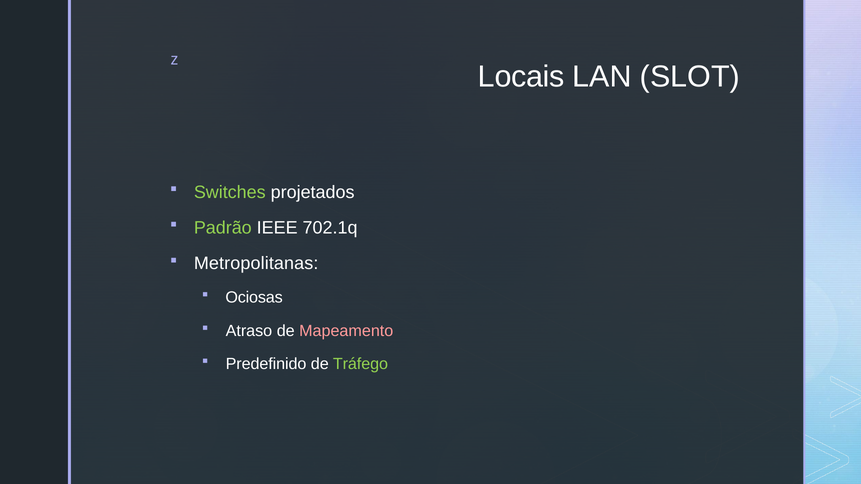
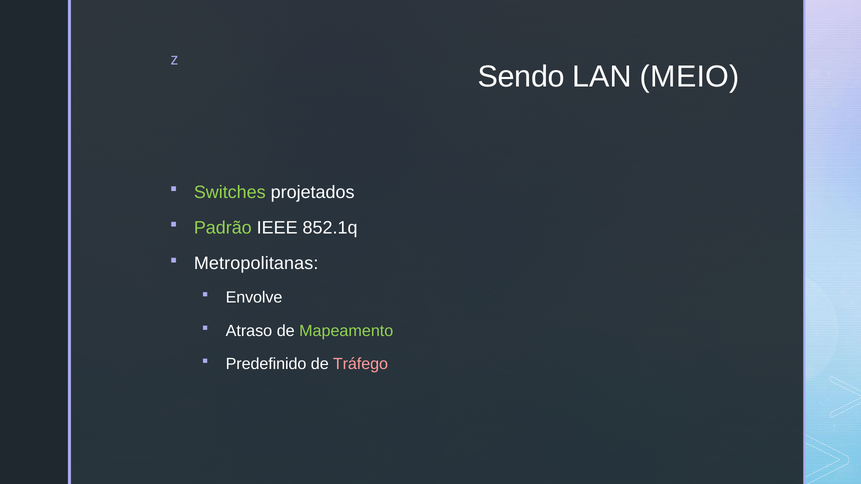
Locais: Locais -> Sendo (521, 77)
SLOT: SLOT -> MEIO (690, 77)
702.1q: 702.1q -> 852.1q (330, 228)
Ociosas: Ociosas -> Envolve (254, 298)
Mapeamento colour: pink -> light green (346, 331)
Tráfego colour: light green -> pink (360, 364)
